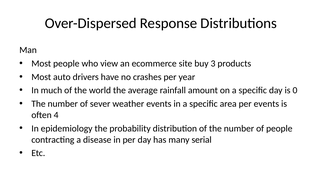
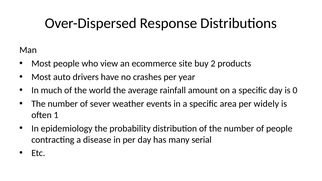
3: 3 -> 2 (213, 64)
per events: events -> widely (266, 104)
4: 4 -> 1 (56, 115)
